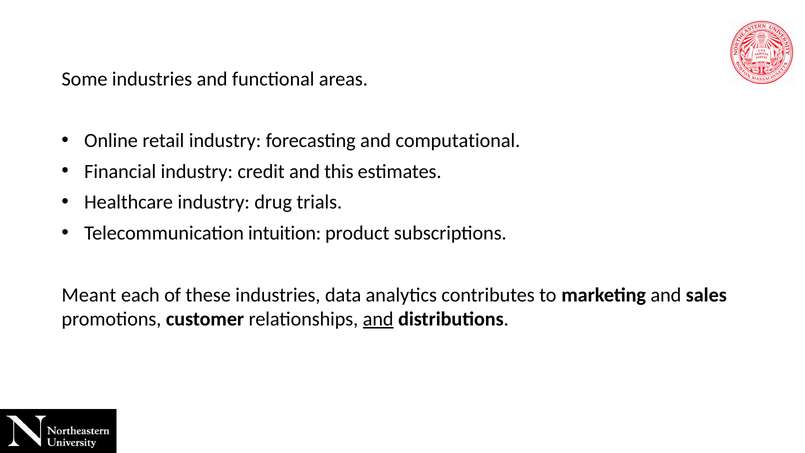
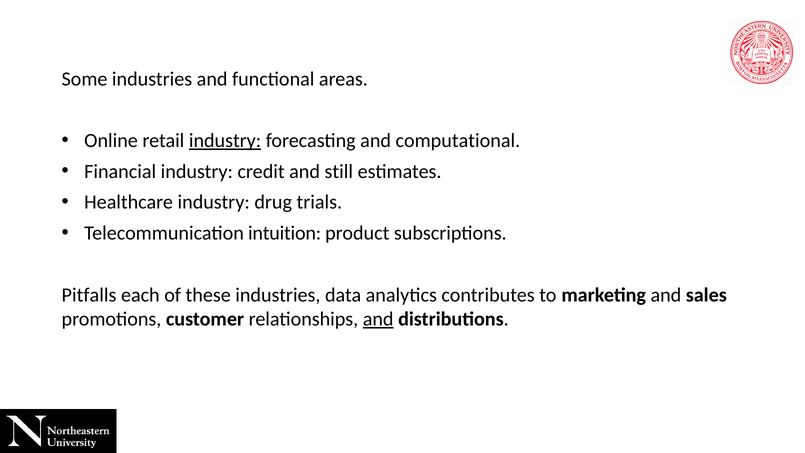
industry underline: none -> present (225, 141)
this: this -> still (339, 171)
Meant: Meant -> Pitfalls (89, 295)
